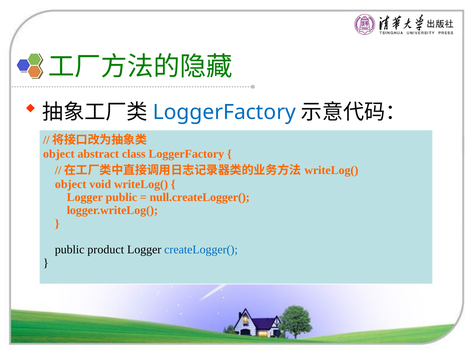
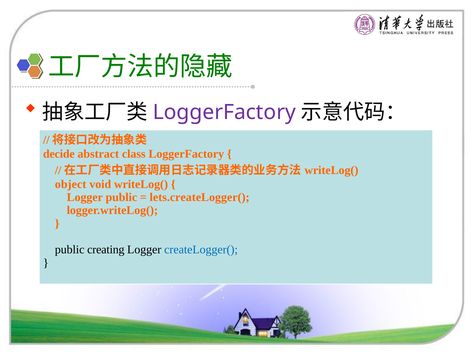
LoggerFactory colour: blue -> purple (224, 112)
object: object -> decide (59, 154)
null.createLogger(: null.createLogger( -> lets.createLogger( (200, 198)
product: product -> creating (106, 250)
